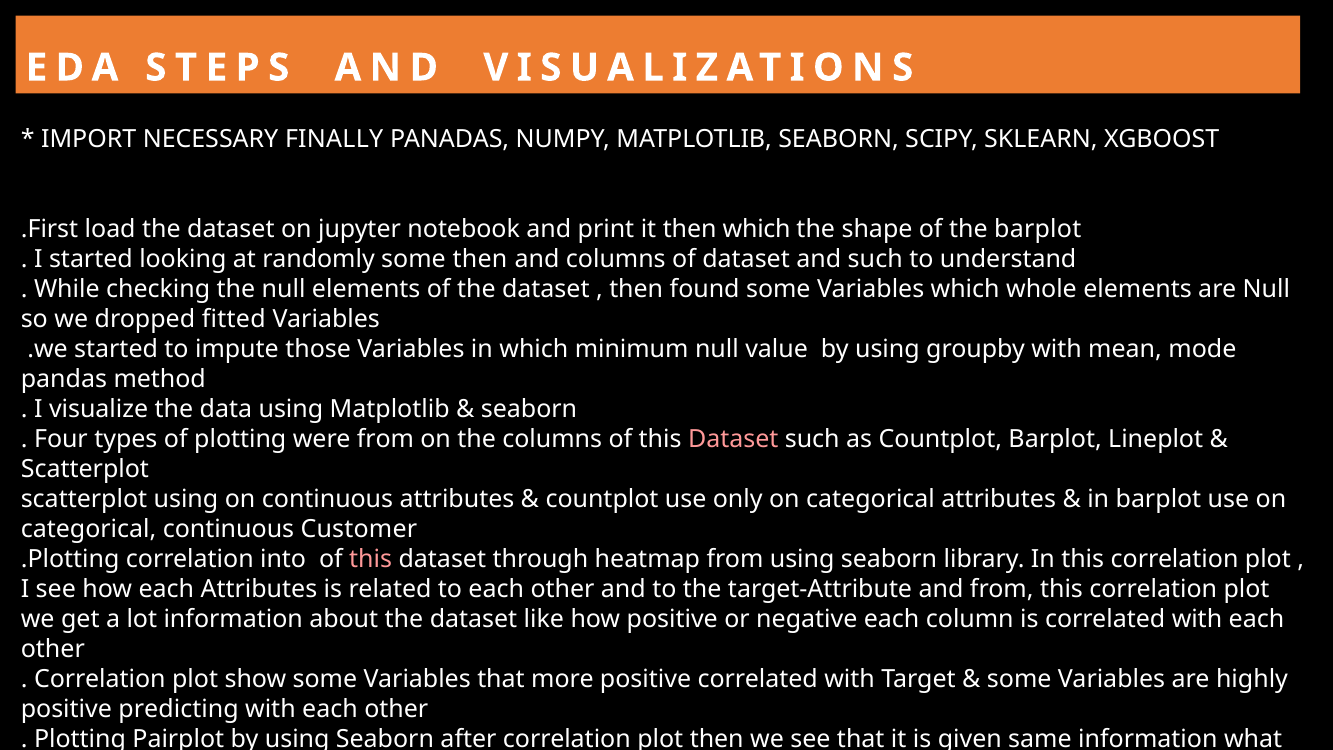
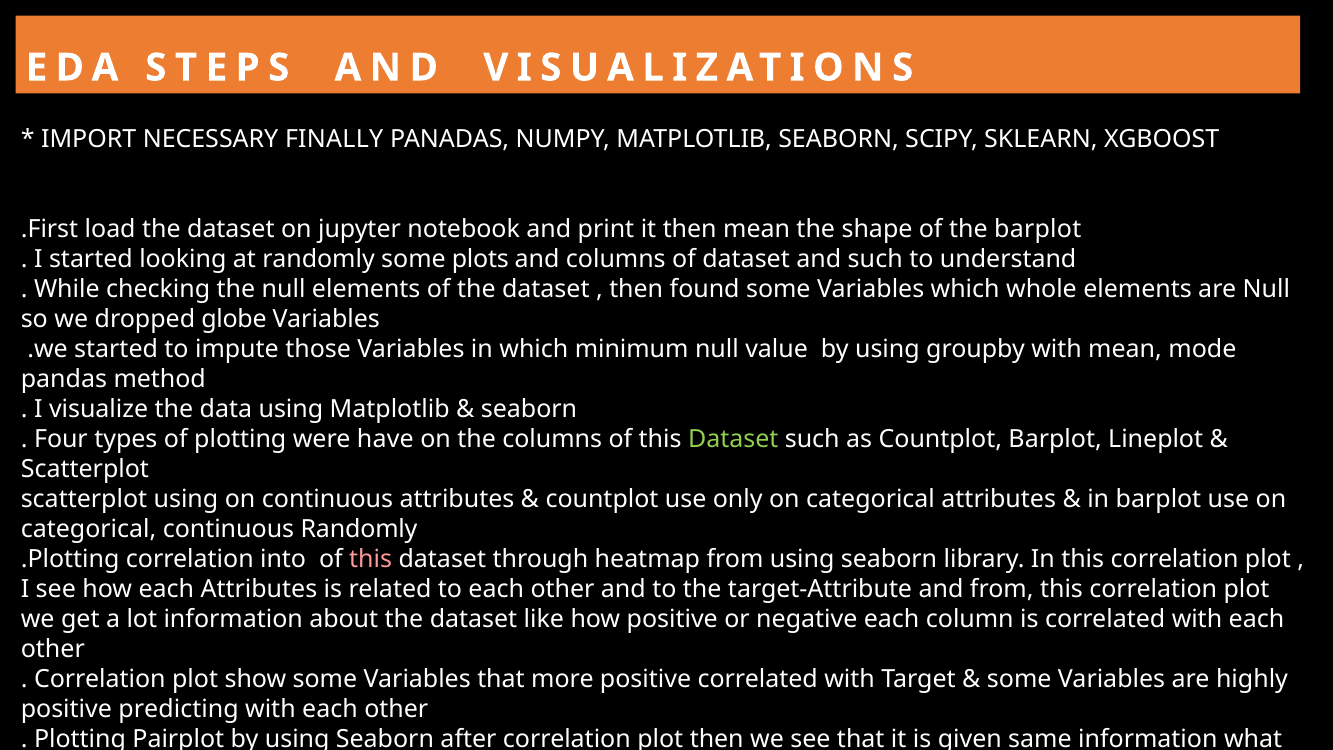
then which: which -> mean (757, 229)
some then: then -> plots (480, 259)
fitted: fitted -> globe (234, 319)
were from: from -> have (385, 439)
Dataset colour: pink -> light green (733, 439)
continuous Customer: Customer -> Randomly (359, 529)
